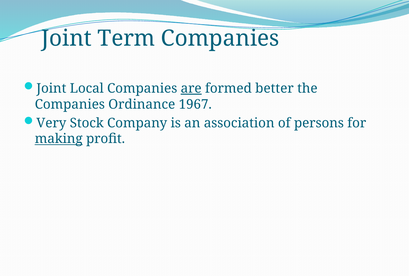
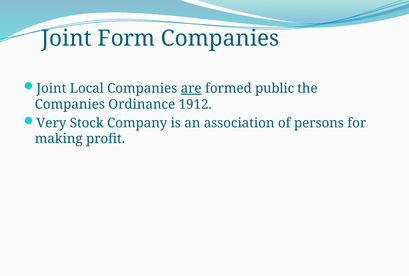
Term: Term -> Form (126, 38)
better: better -> public (275, 89)
1967: 1967 -> 1912 (195, 105)
making underline: present -> none (59, 139)
